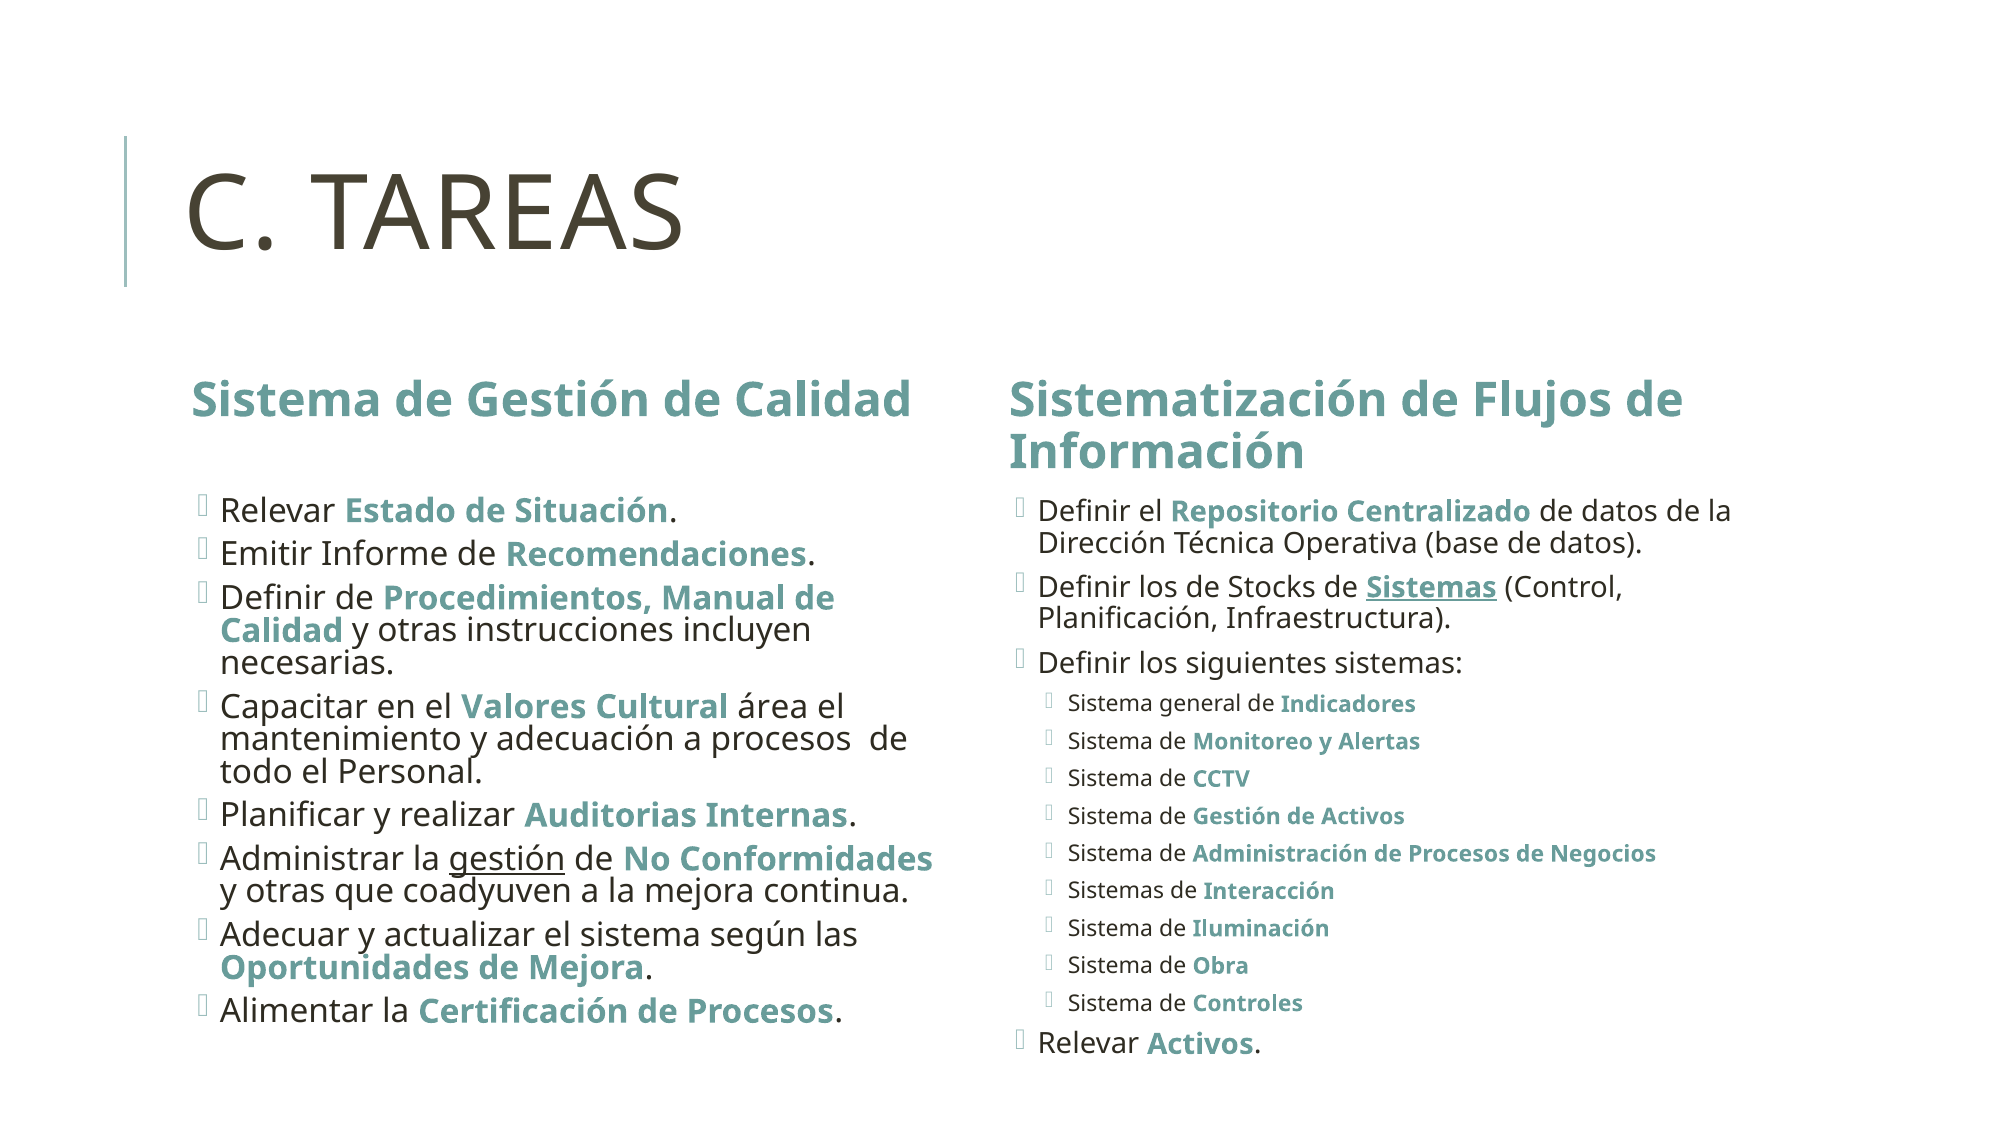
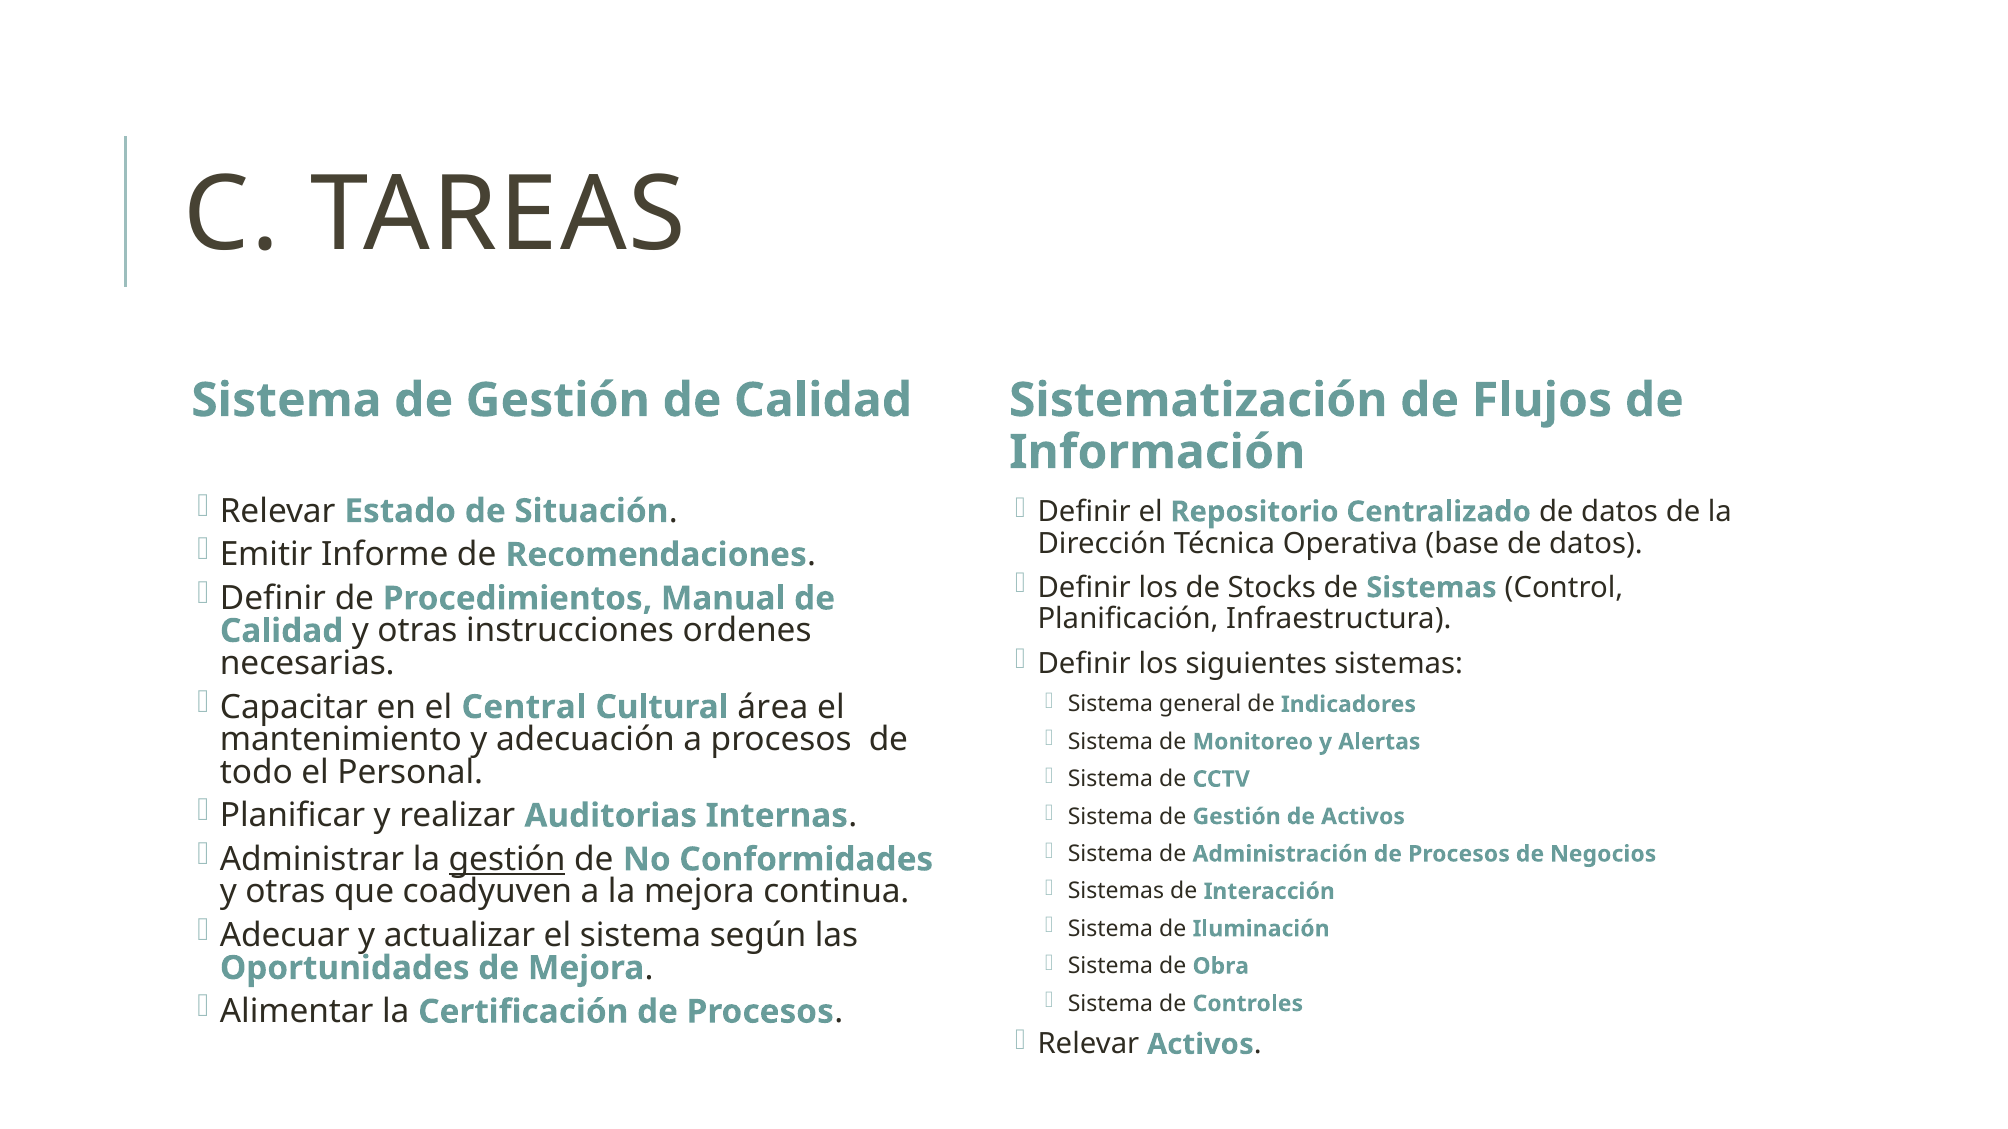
Sistemas underline: present -> none (1431, 588)
incluyen: incluyen -> ordenes (747, 631)
Valores: Valores -> Central (524, 707)
